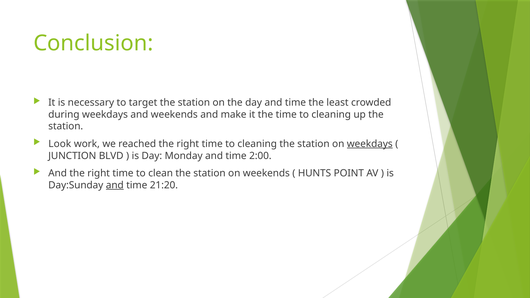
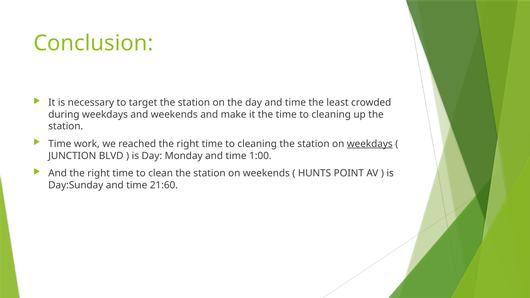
Look: Look -> Time (60, 144)
2:00: 2:00 -> 1:00 (260, 156)
and underline: present -> none (115, 185)
21:20: 21:20 -> 21:60 (164, 185)
